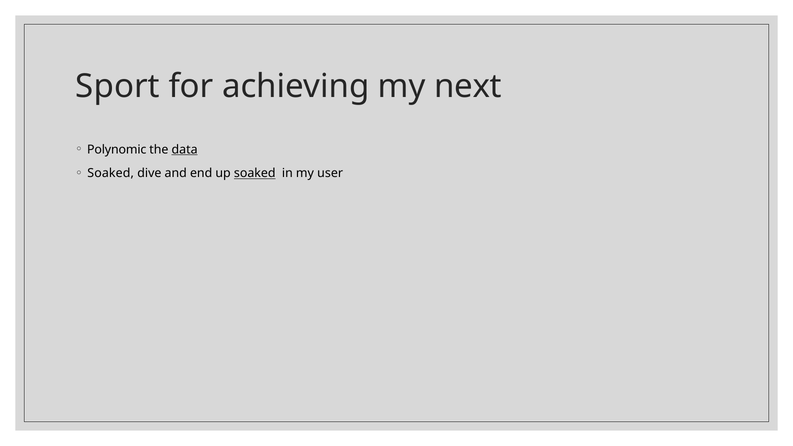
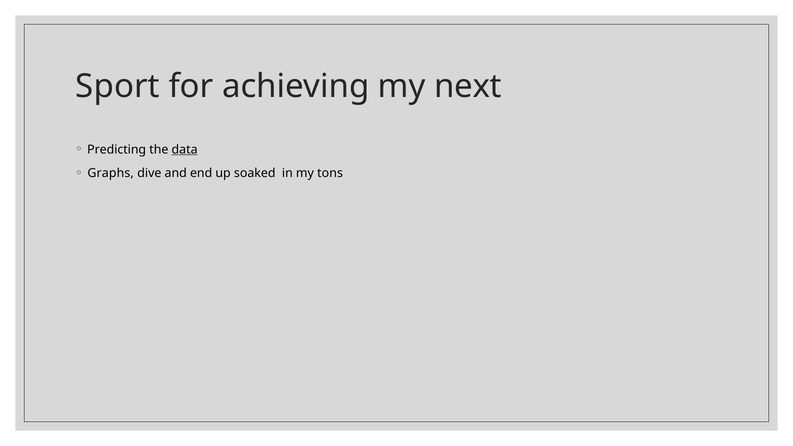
Polynomic: Polynomic -> Predicting (117, 150)
Soaked: Soaked -> Graphs (111, 173)
soaked underline: present -> none (255, 173)
user: user -> tons (330, 173)
